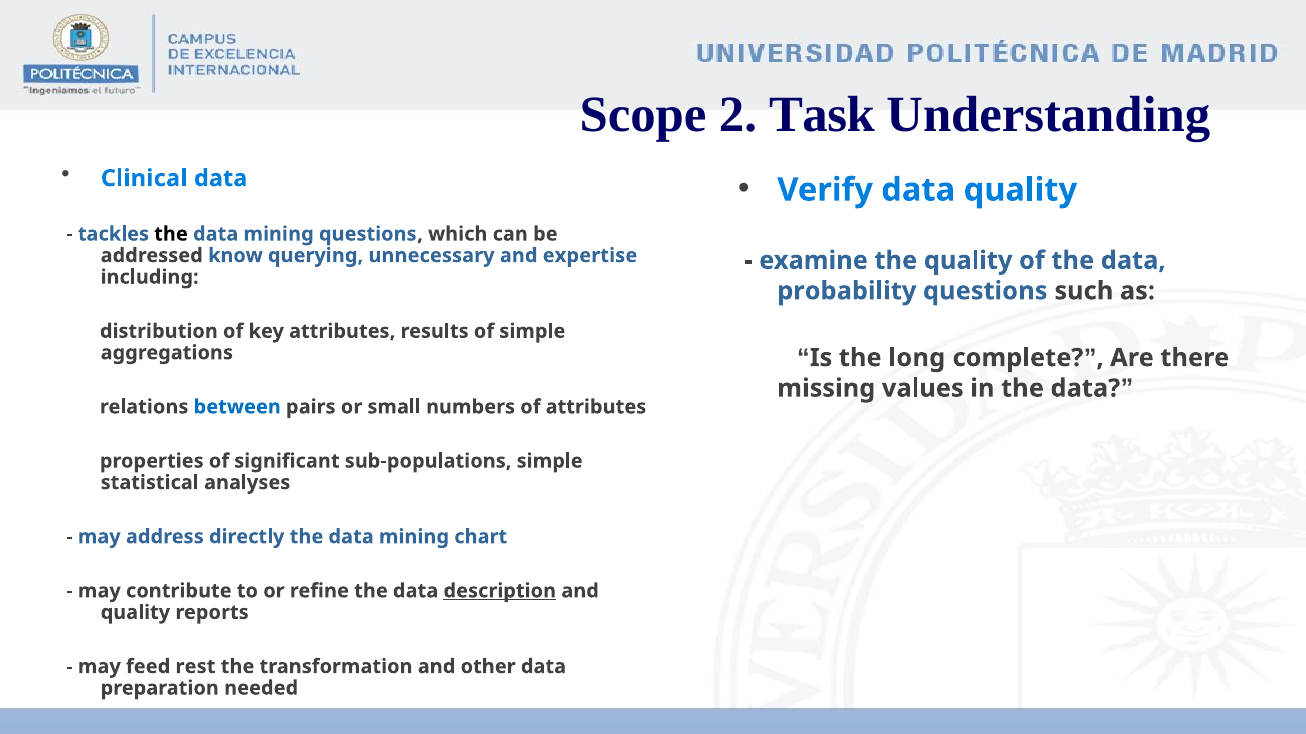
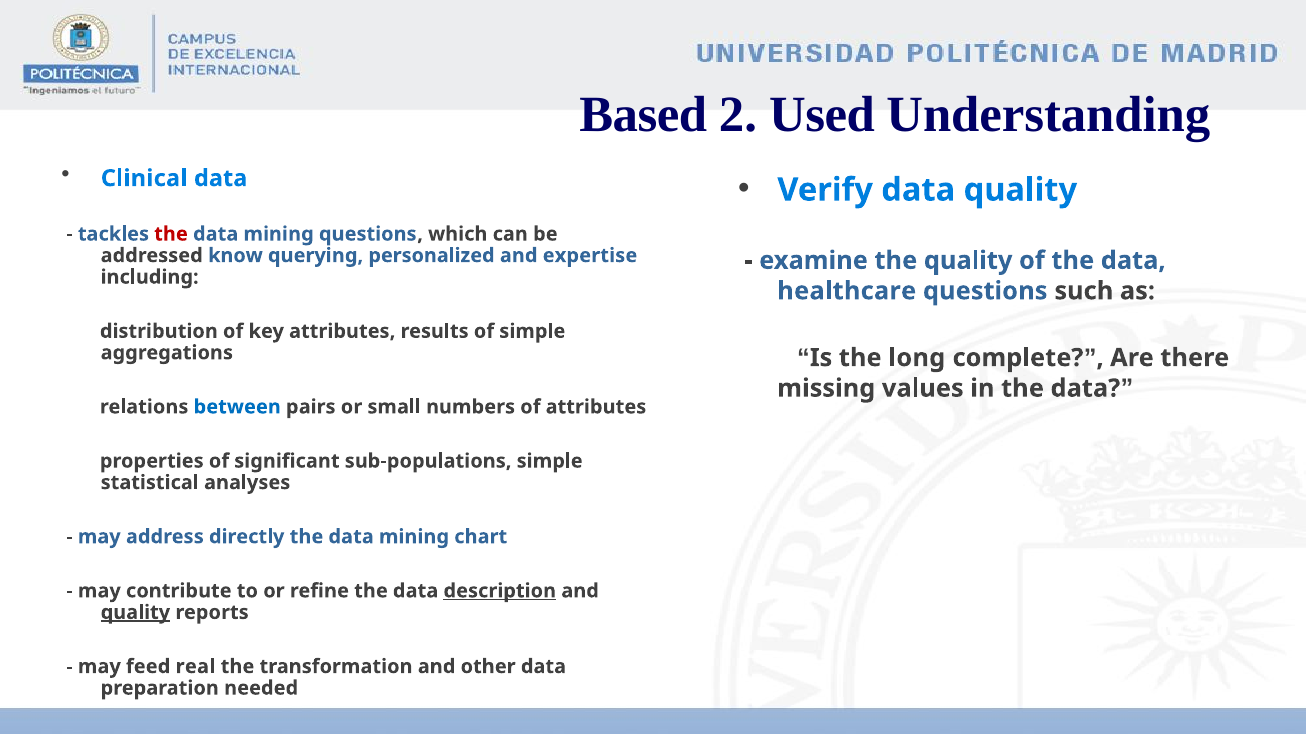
Scope: Scope -> Based (643, 115)
Task: Task -> Used (822, 115)
the colour: black -> red (171, 234)
unnecessary: unnecessary -> personalized (432, 256)
probability: probability -> healthcare (847, 291)
quality underline: none -> present (135, 613)
rest: rest -> real (195, 667)
